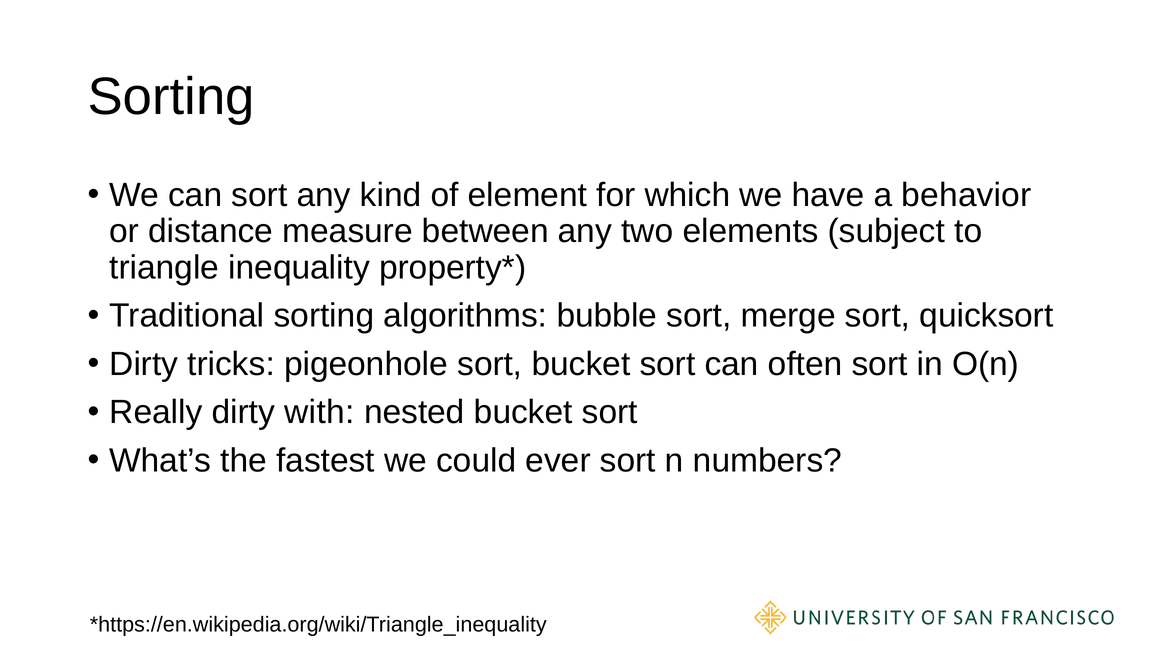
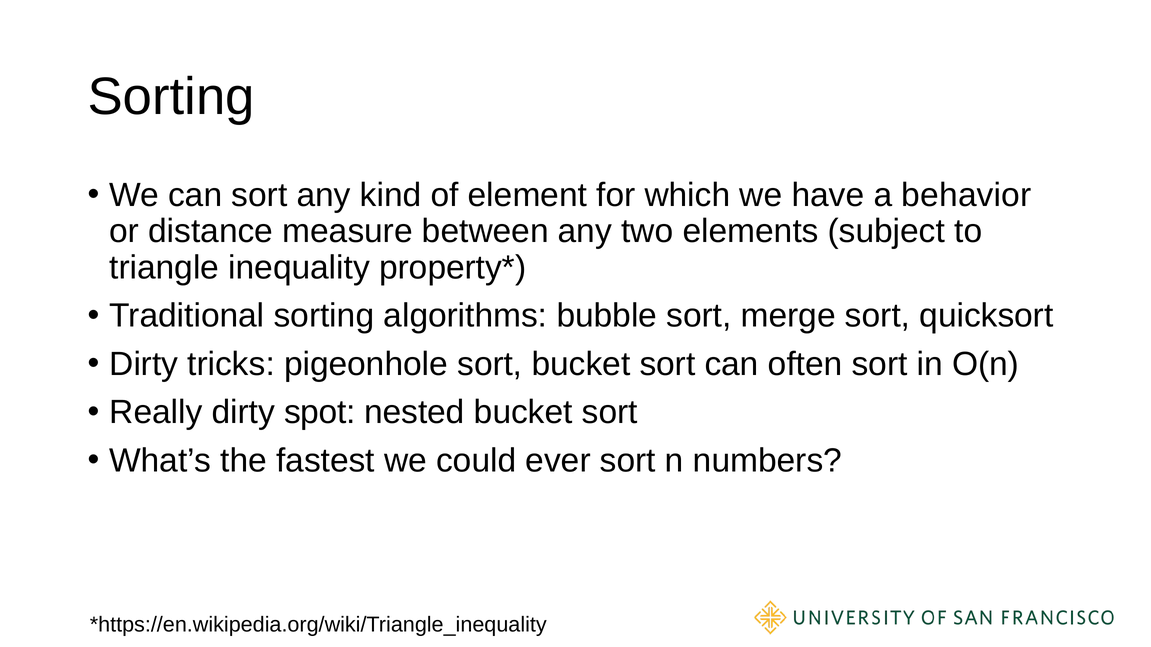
with: with -> spot (320, 413)
